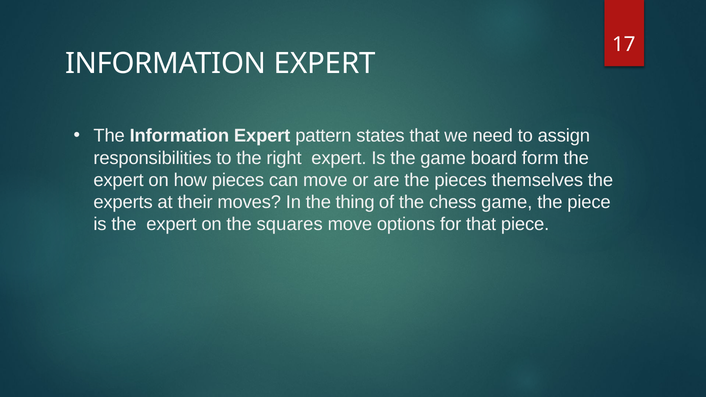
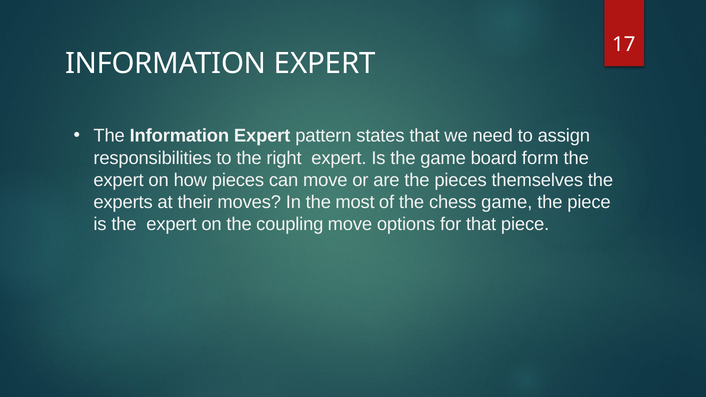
thing: thing -> most (355, 202)
squares: squares -> coupling (290, 224)
